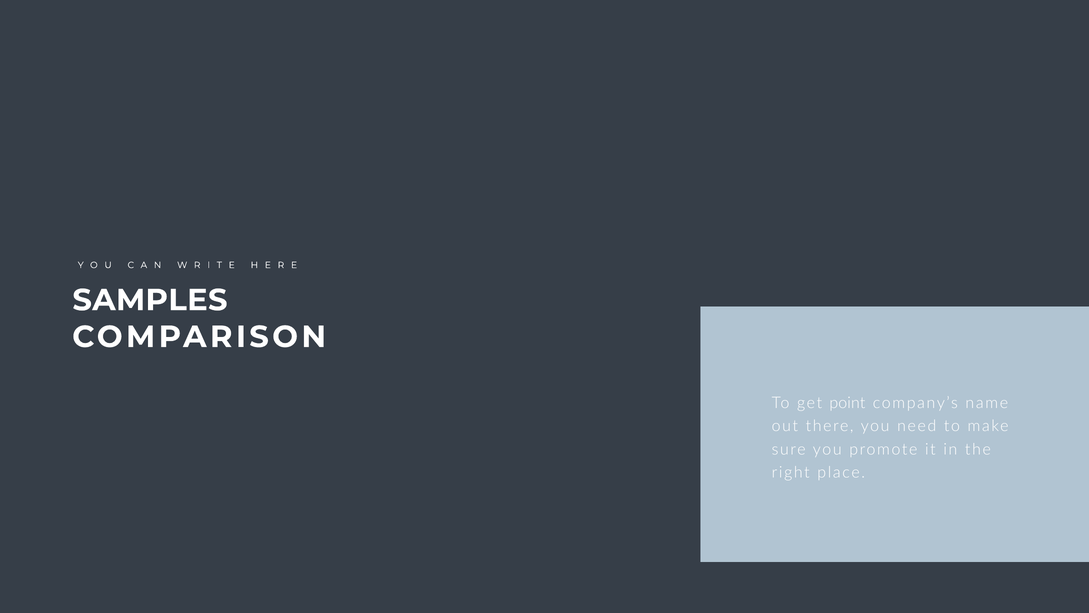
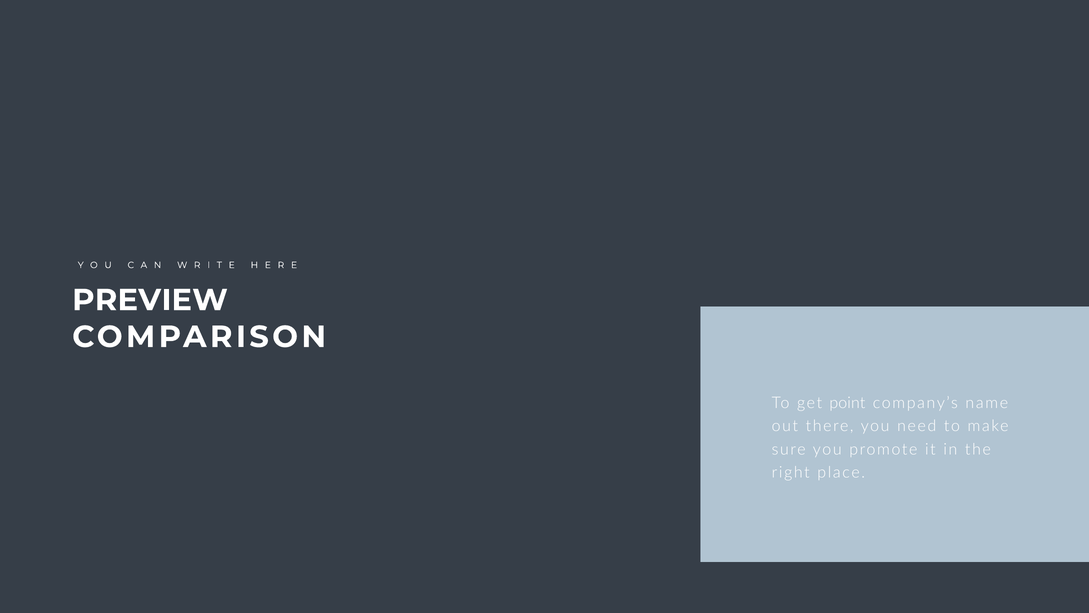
SAMPLES: SAMPLES -> PREVIEW (150, 300)
